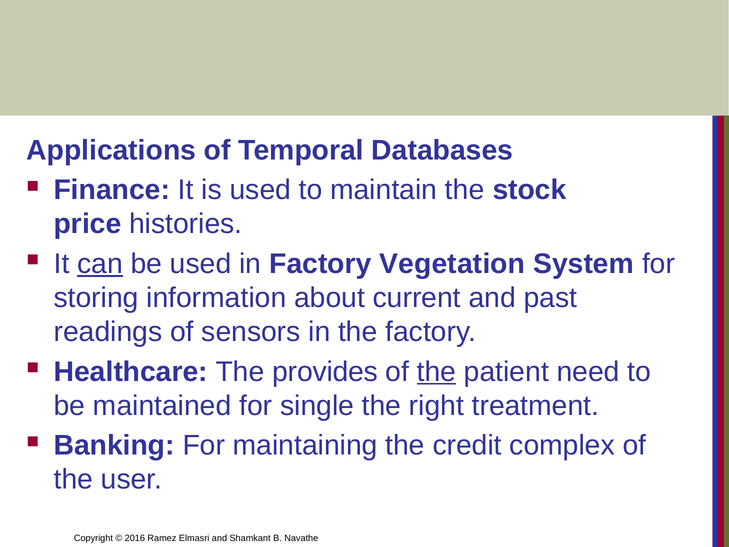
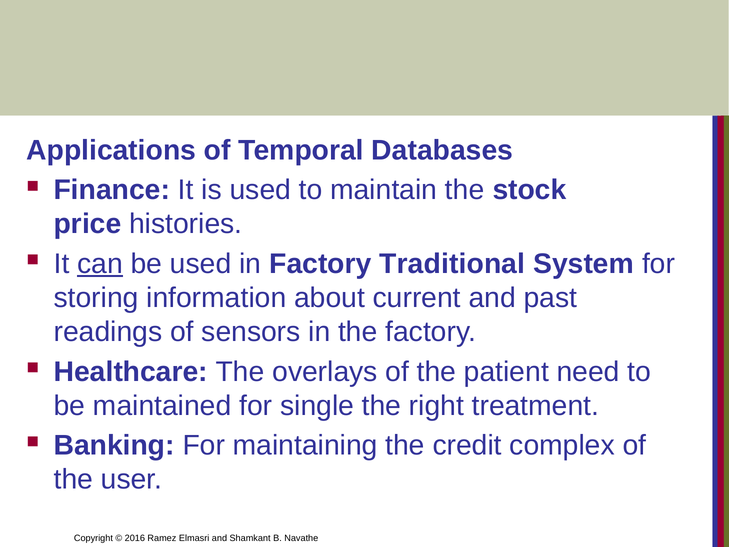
Vegetation: Vegetation -> Traditional (452, 264)
provides: provides -> overlays (325, 372)
the underline: present -> none (436, 372)
